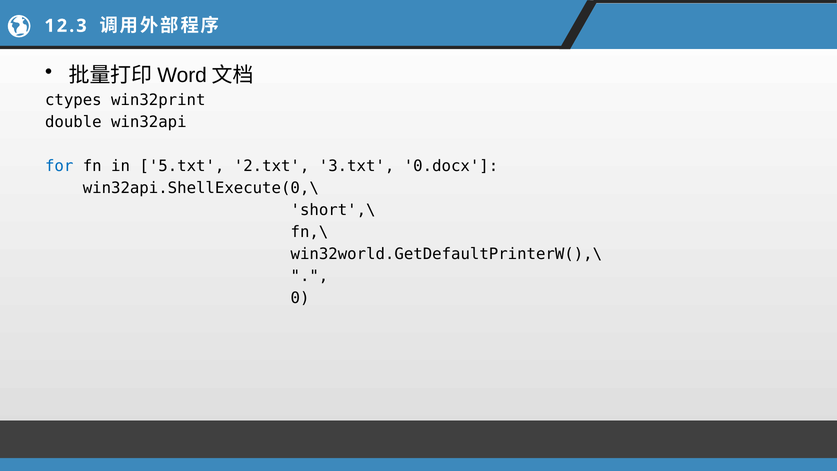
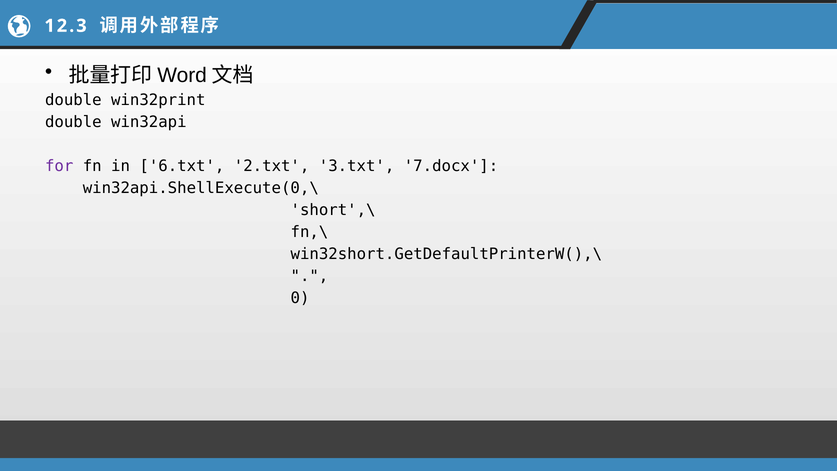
ctypes: ctypes -> double (73, 100)
for colour: blue -> purple (59, 166)
5.txt: 5.txt -> 6.txt (182, 166)
0.docx: 0.docx -> 7.docx (451, 166)
win32world.GetDefaultPrinterW(),\: win32world.GetDefaultPrinterW(),\ -> win32short.GetDefaultPrinterW(),\ (446, 254)
